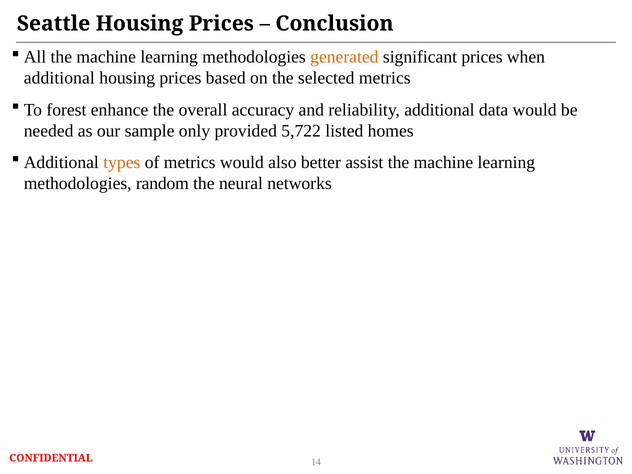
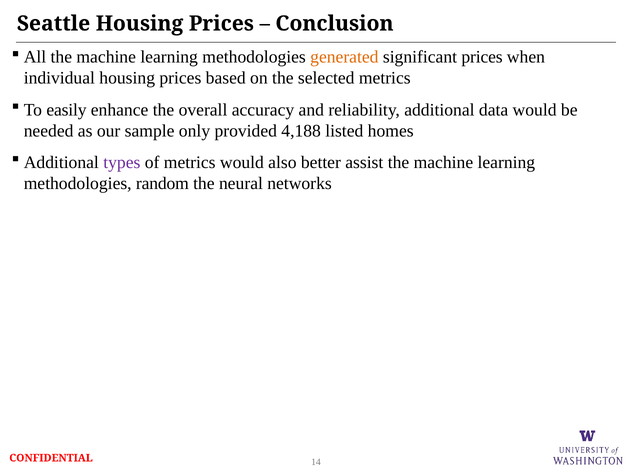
additional: additional -> individual (59, 78)
forest: forest -> easily (66, 110)
5,722: 5,722 -> 4,188 (301, 131)
types colour: orange -> purple (122, 162)
